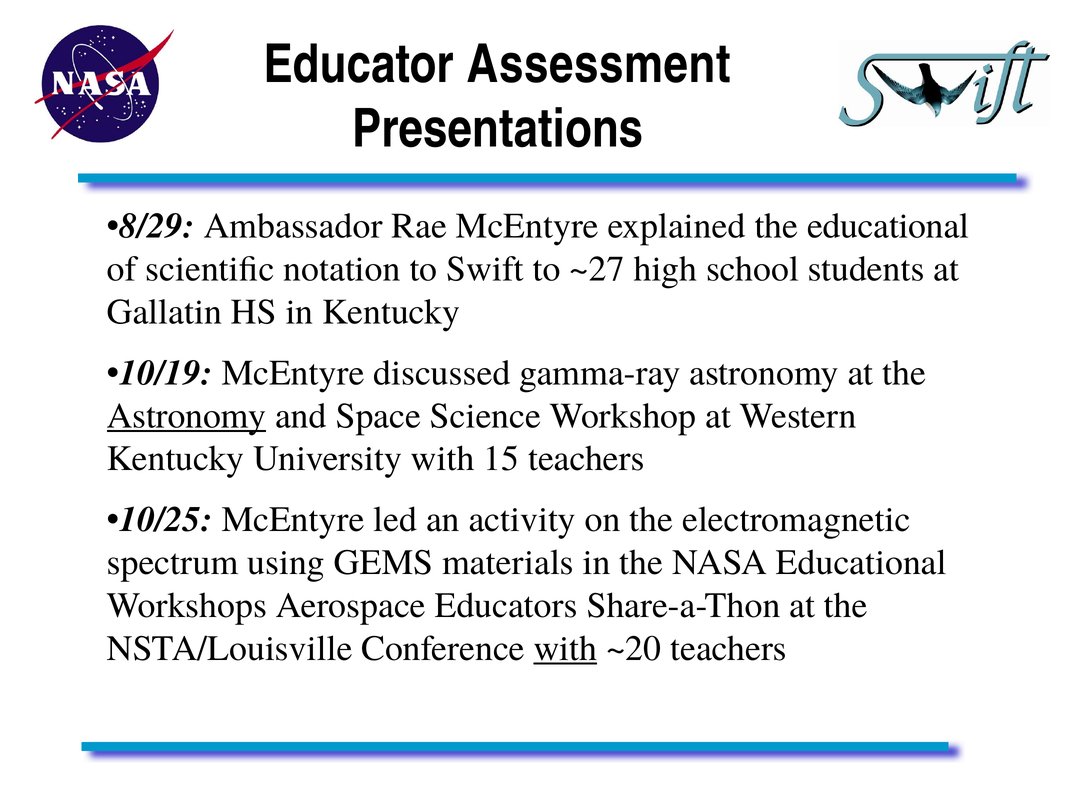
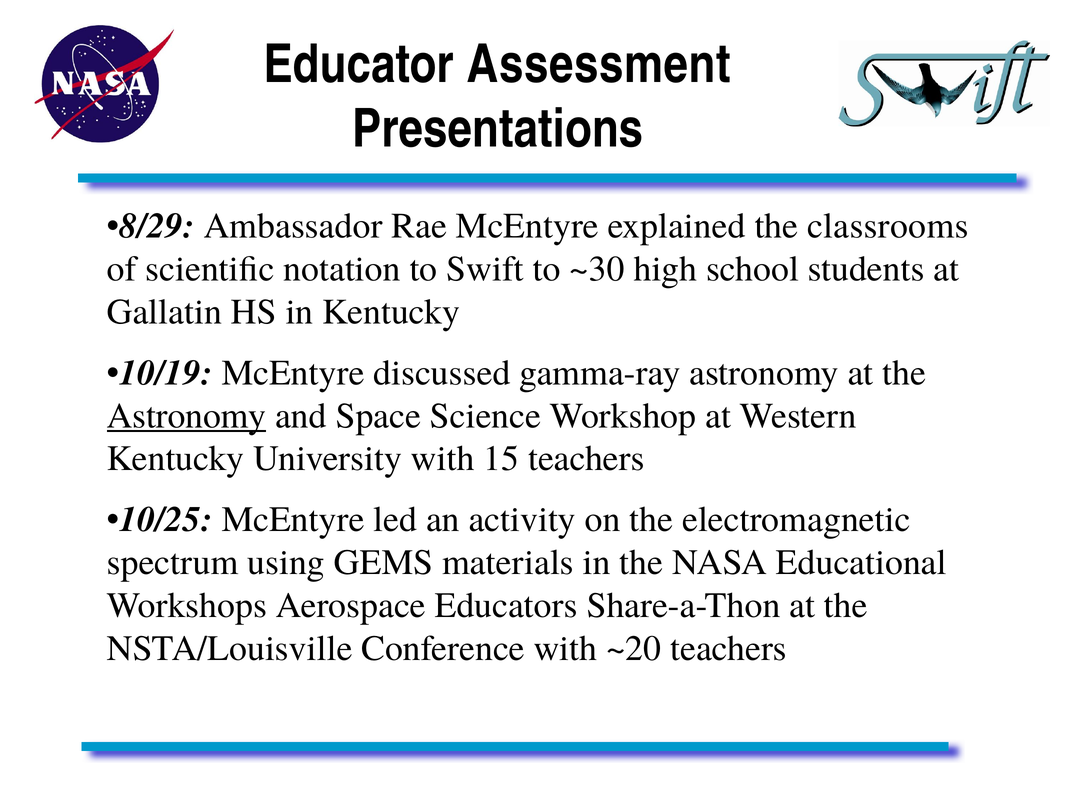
the educational: educational -> classrooms (888, 226)
~27: ~27 -> ~30 (597, 269)
with underline: present -> none (565, 648)
